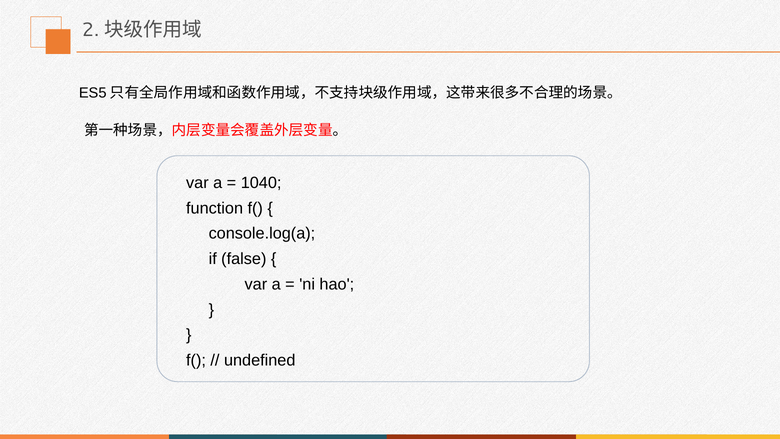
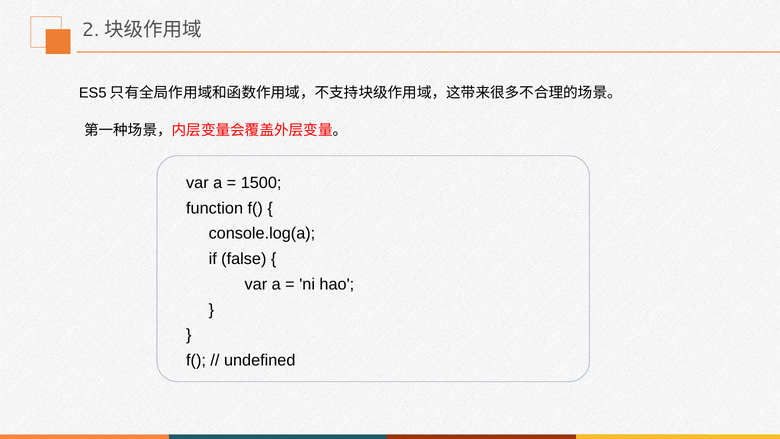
1040: 1040 -> 1500 (261, 183)
